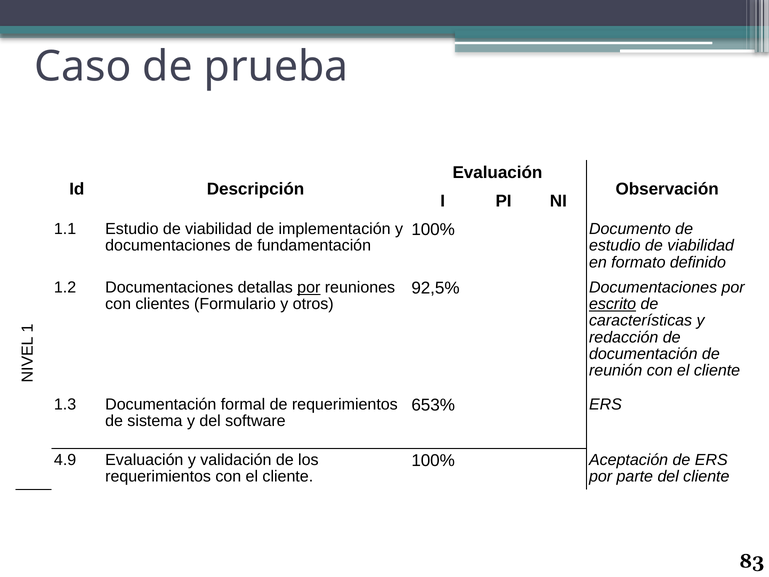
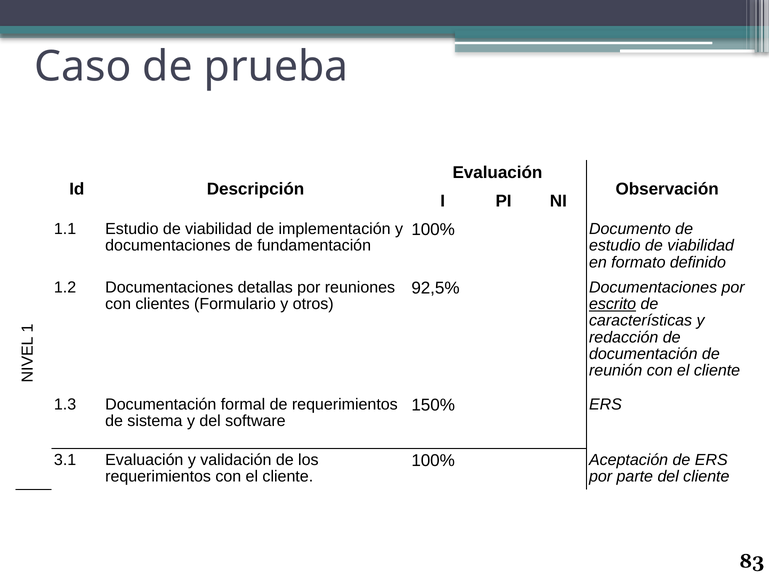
por underline: present -> none (309, 287)
653%: 653% -> 150% (433, 405)
4.9: 4.9 -> 3.1 (65, 460)
